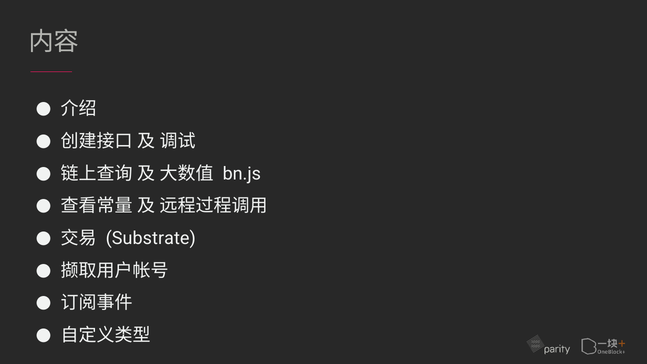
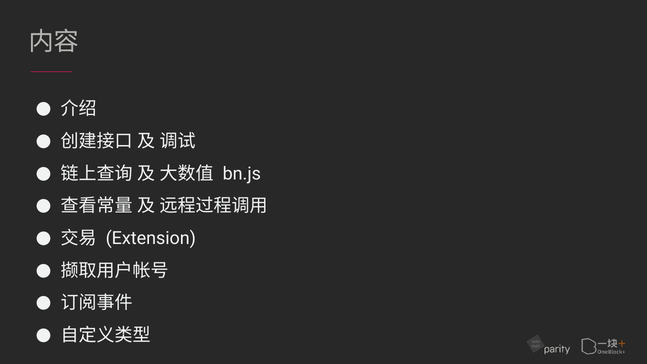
Substrate: Substrate -> Extension (151, 238)
